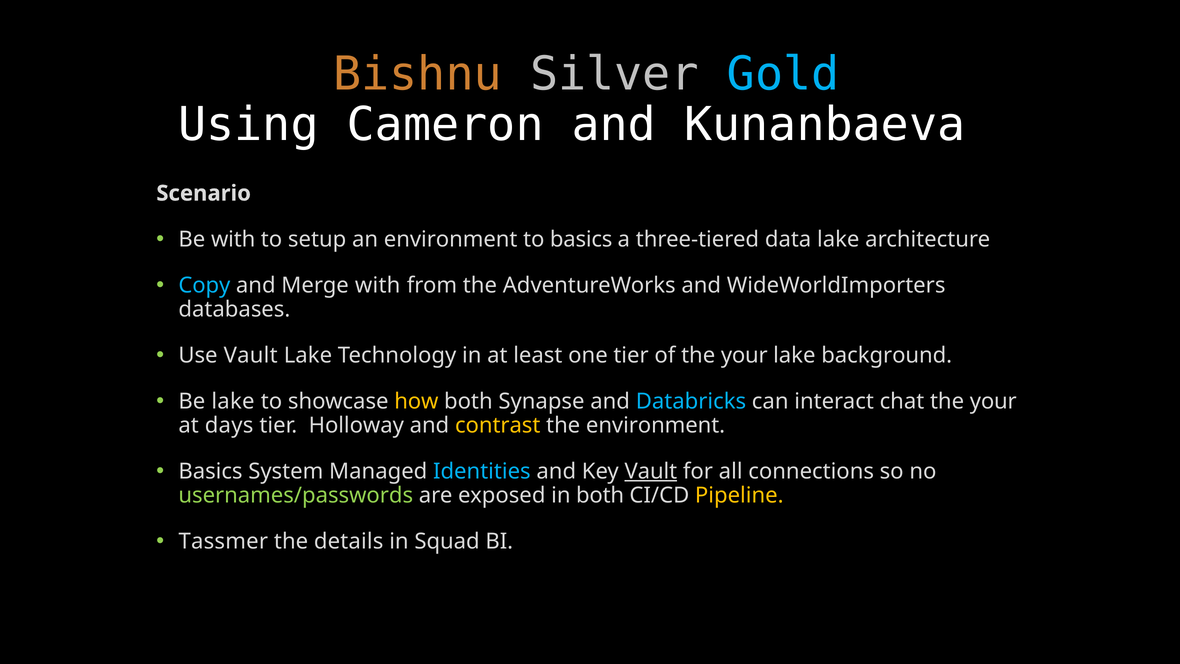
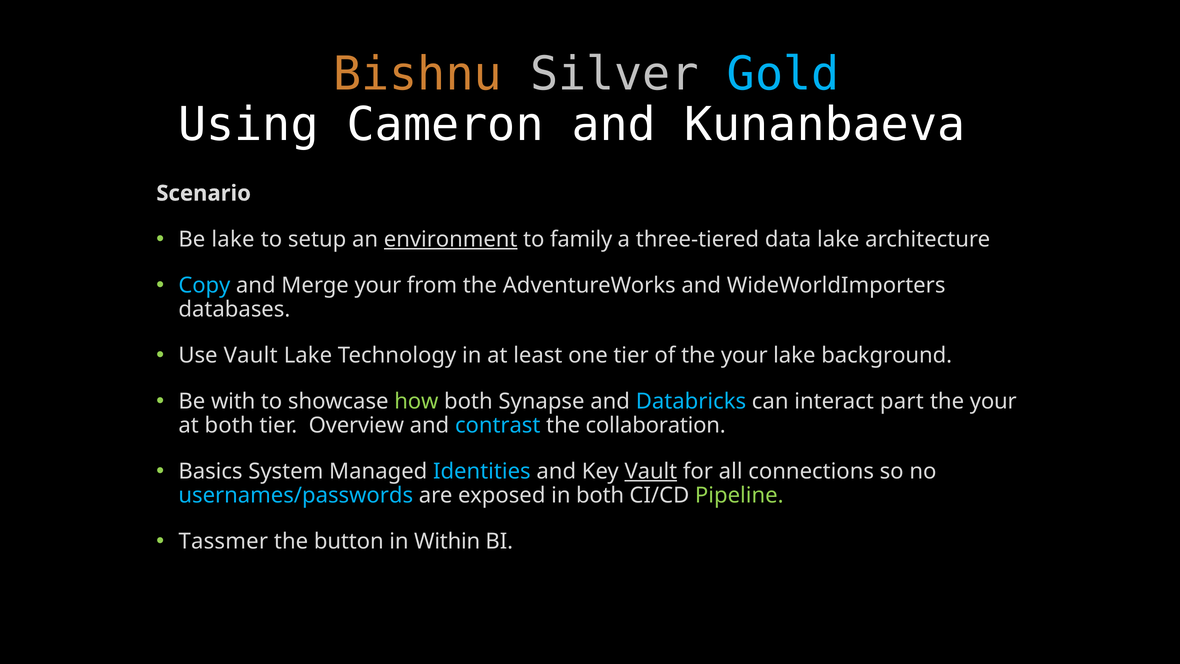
Be with: with -> lake (233, 239)
environment underline: none -> present (451, 239)
to basics: basics -> family (581, 239)
Merge with: with -> your (378, 285)
Be lake: lake -> with (233, 401)
how colour: yellow -> light green (416, 401)
chat: chat -> part (902, 401)
at days: days -> both (229, 425)
Holloway: Holloway -> Overview (356, 425)
contrast colour: yellow -> light blue (498, 425)
the environment: environment -> collaboration (656, 425)
usernames/passwords colour: light green -> light blue (296, 495)
Pipeline colour: yellow -> light green (739, 495)
details: details -> button (349, 541)
Squad: Squad -> Within (447, 541)
